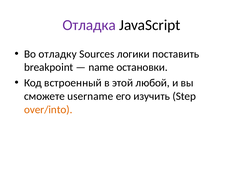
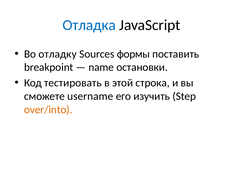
Отладка colour: purple -> blue (89, 25)
логики: логики -> формы (133, 54)
встроенный: встроенный -> тестировать (73, 83)
любой: любой -> строка (153, 83)
